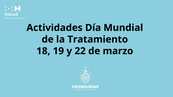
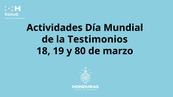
Tratamiento: Tratamiento -> Testimonios (98, 39)
22: 22 -> 80 (80, 51)
